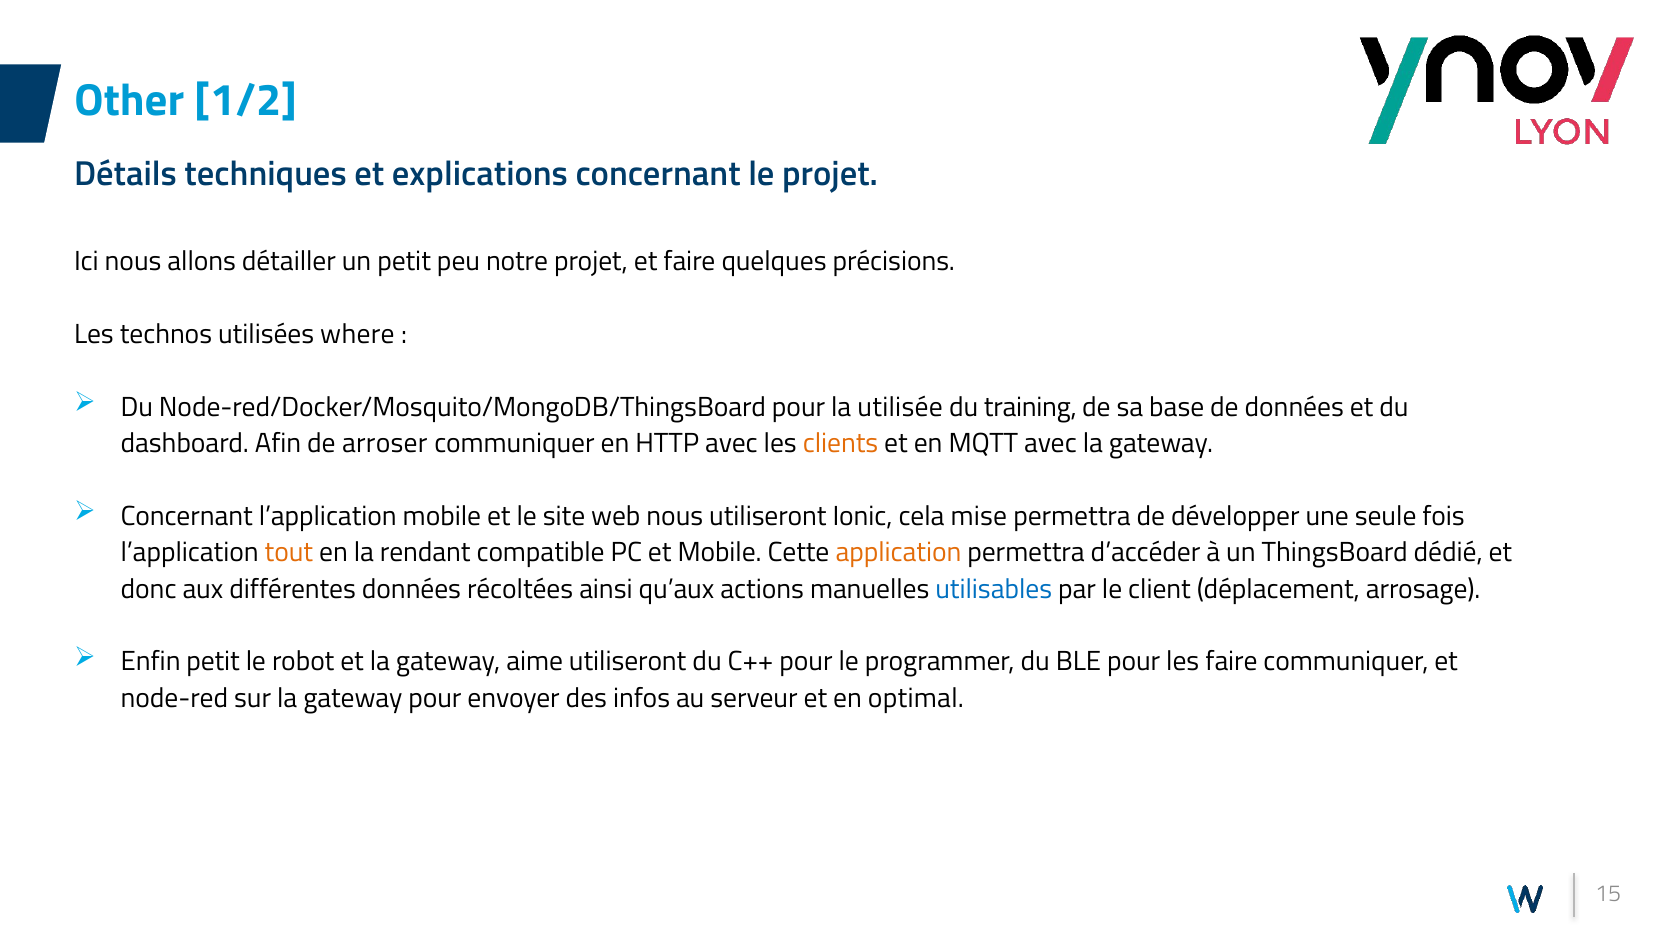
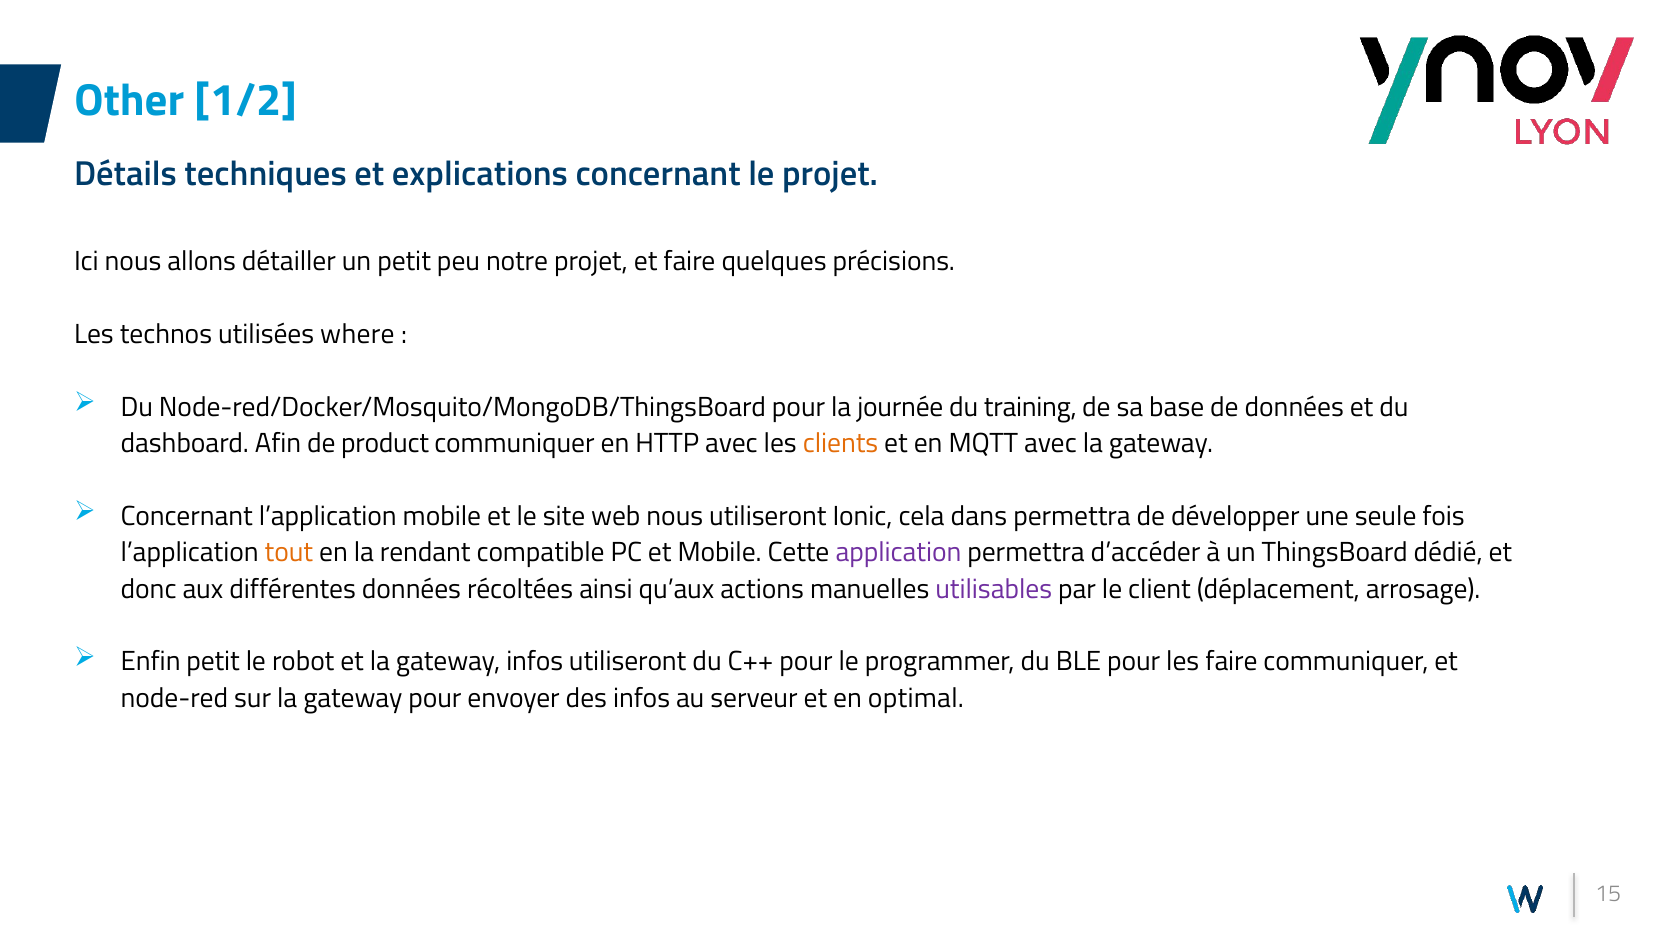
utilisée: utilisée -> journée (900, 407)
arroser: arroser -> product (385, 443)
mise: mise -> dans (979, 516)
application colour: orange -> purple (898, 553)
utilisables colour: blue -> purple (994, 589)
gateway aime: aime -> infos (535, 662)
